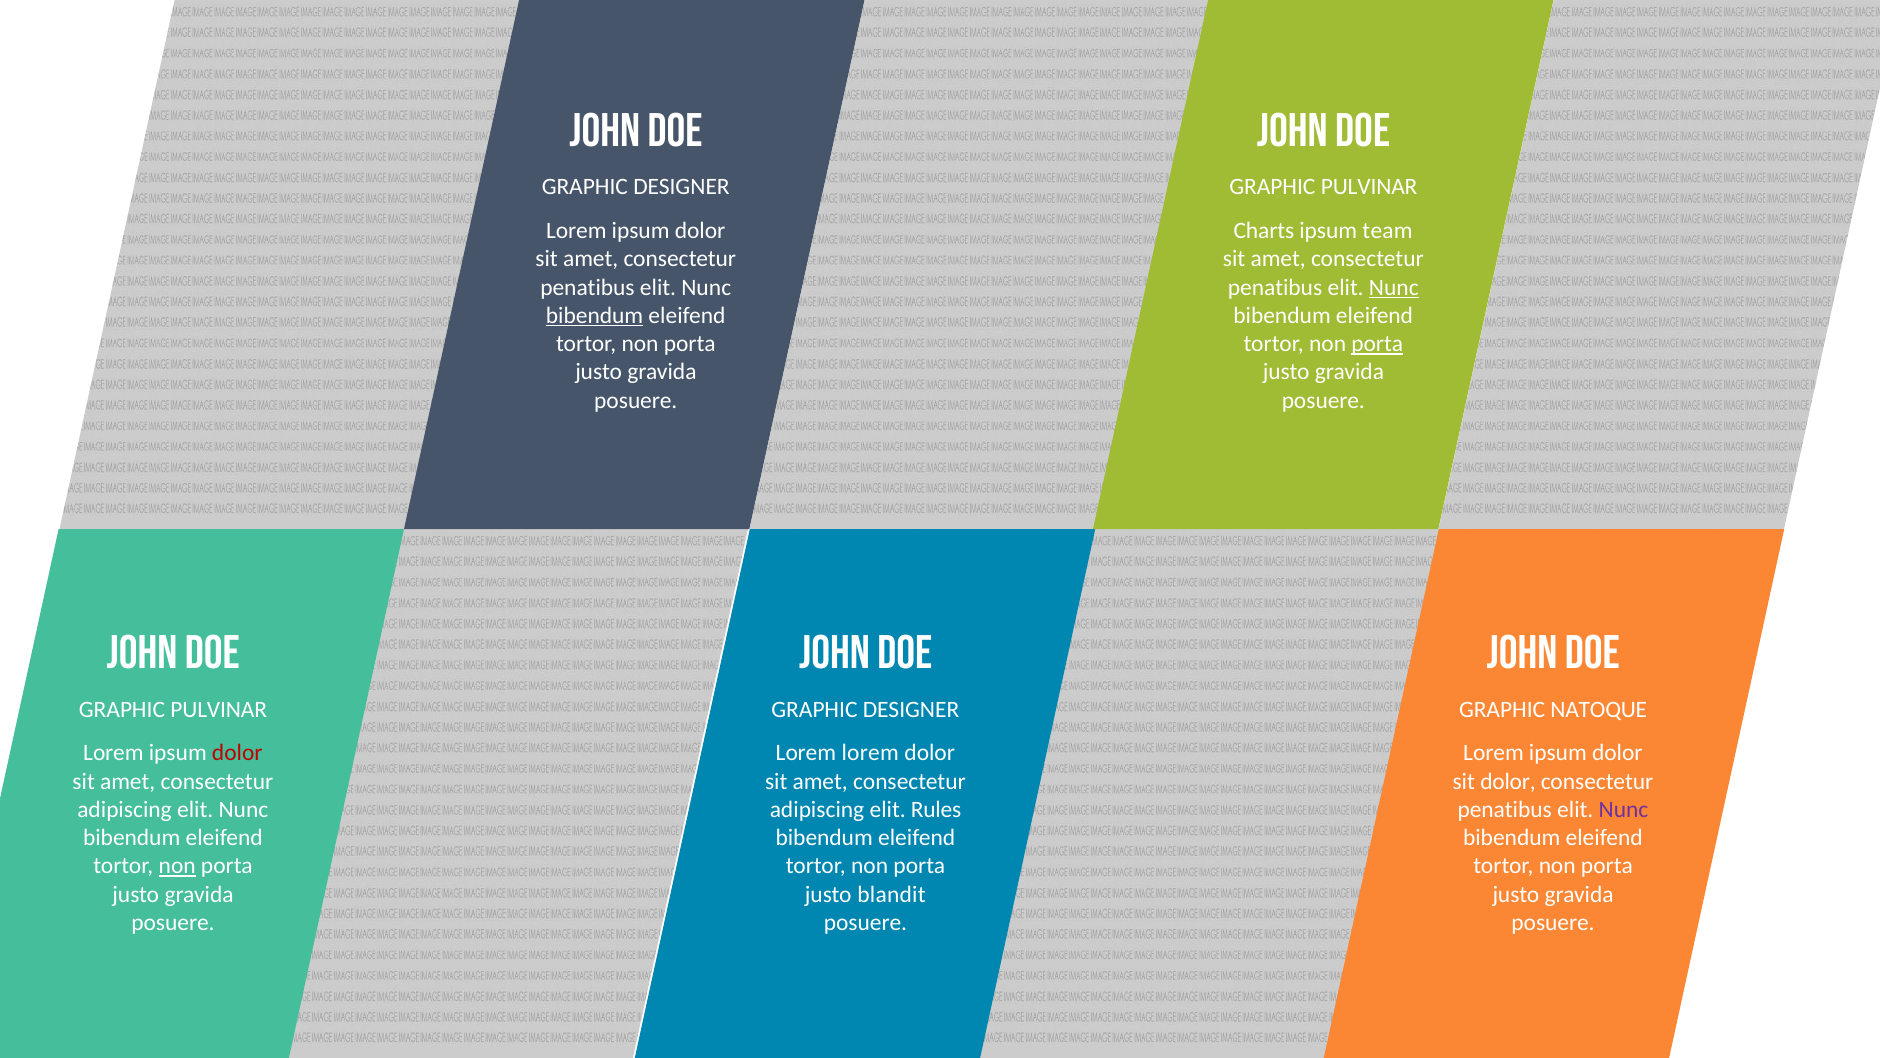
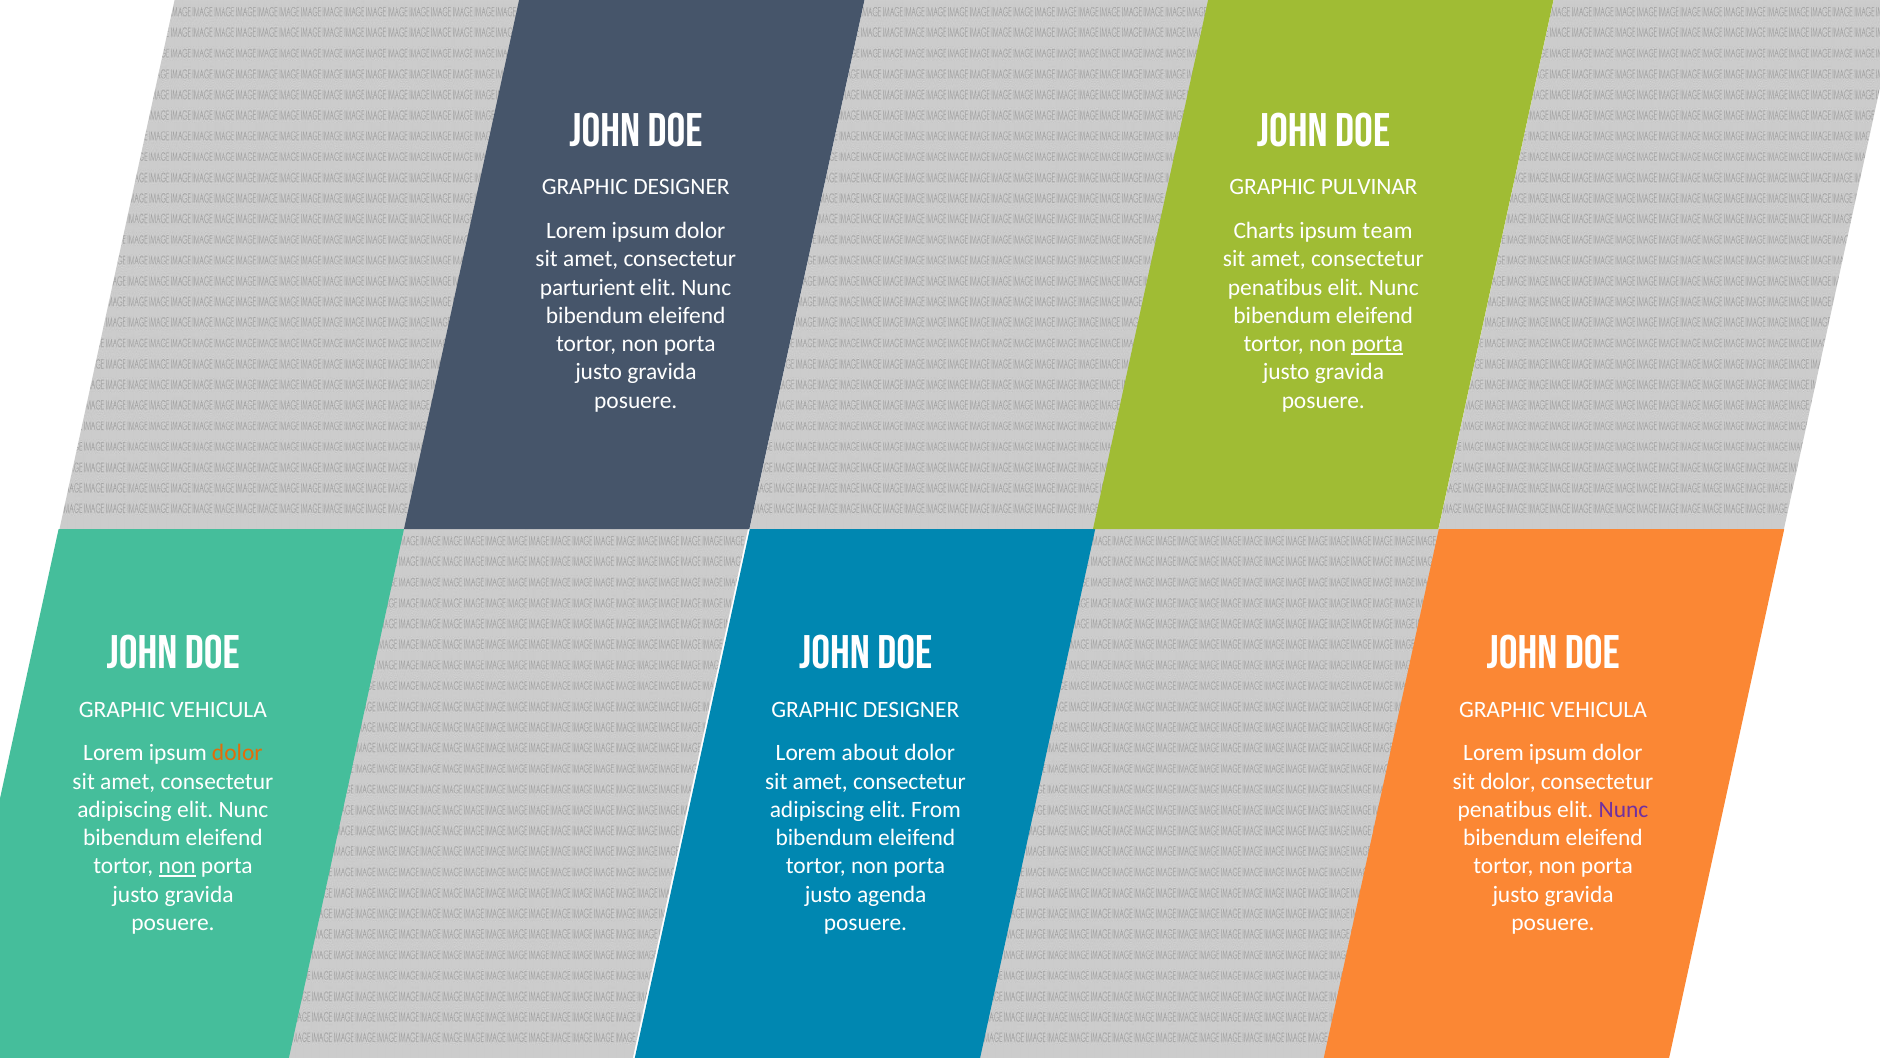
penatibus: penatibus -> parturient (588, 287)
Nunc underline: present -> none (1394, 287)
bibendum underline: present -> none (595, 315)
PULVINAR: PULVINAR -> VEHICULA (219, 709)
NATOQUE: NATOQUE -> VEHICULA (1599, 709)
dolor colour: red -> orange (237, 753)
Lorem lorem: lorem -> about (870, 753)
Rules: Rules -> From (936, 809)
blandit: blandit -> agenda (892, 894)
